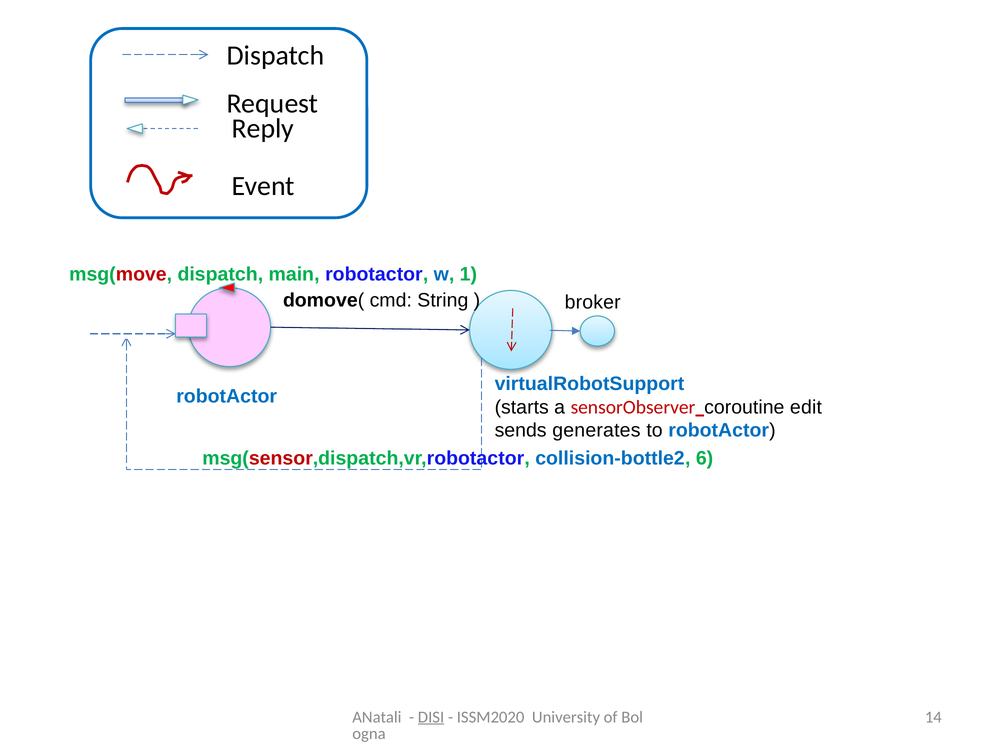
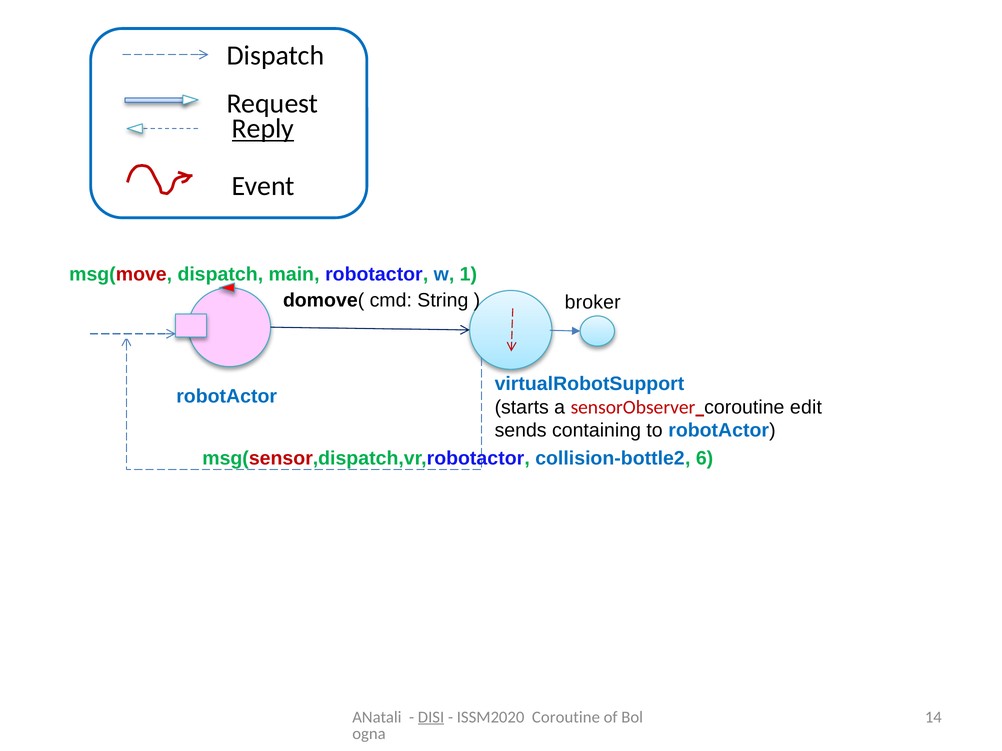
Reply underline: none -> present (263, 129)
generates: generates -> containing (597, 431)
ISSM2020 University: University -> Coroutine (566, 718)
